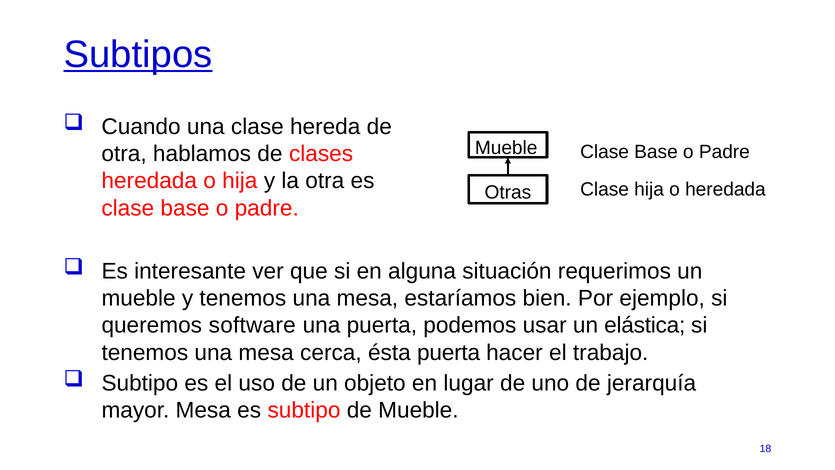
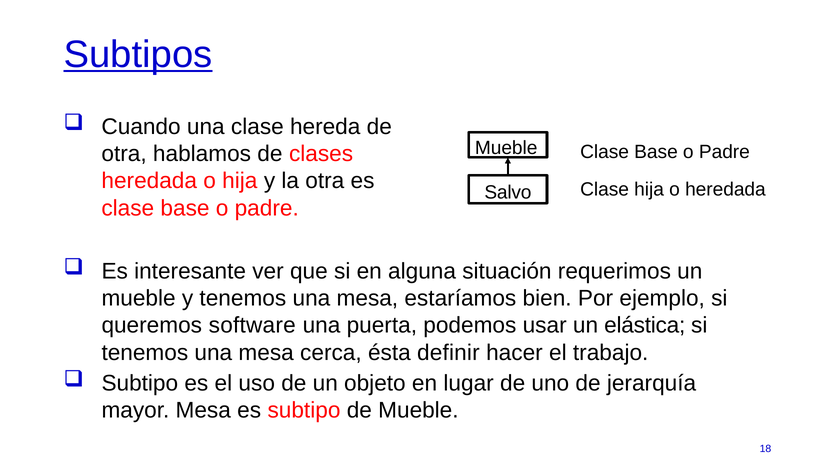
Otras: Otras -> Salvo (508, 192)
ésta puerta: puerta -> definir (448, 352)
